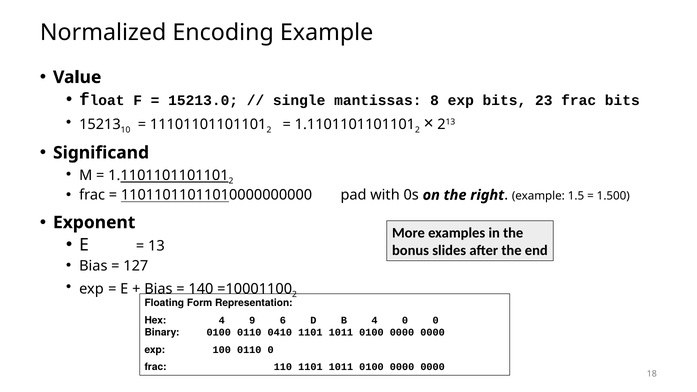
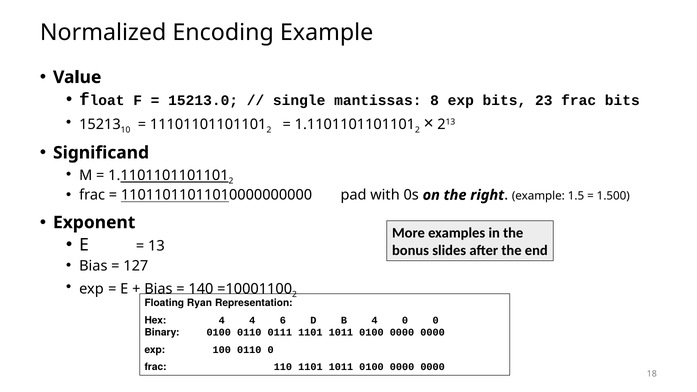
Form: Form -> Ryan (199, 303)
4 9: 9 -> 4 (252, 320)
0410: 0410 -> 0111 (280, 333)
